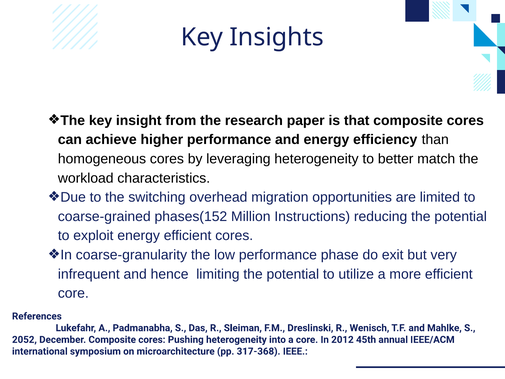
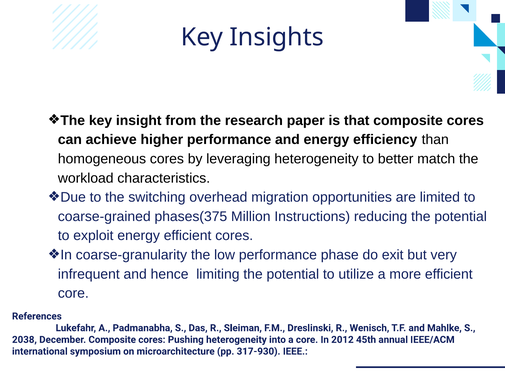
phases(152: phases(152 -> phases(375 (191, 216)
2052: 2052 -> 2038 (24, 339)
317-368: 317-368 -> 317-930 (259, 351)
